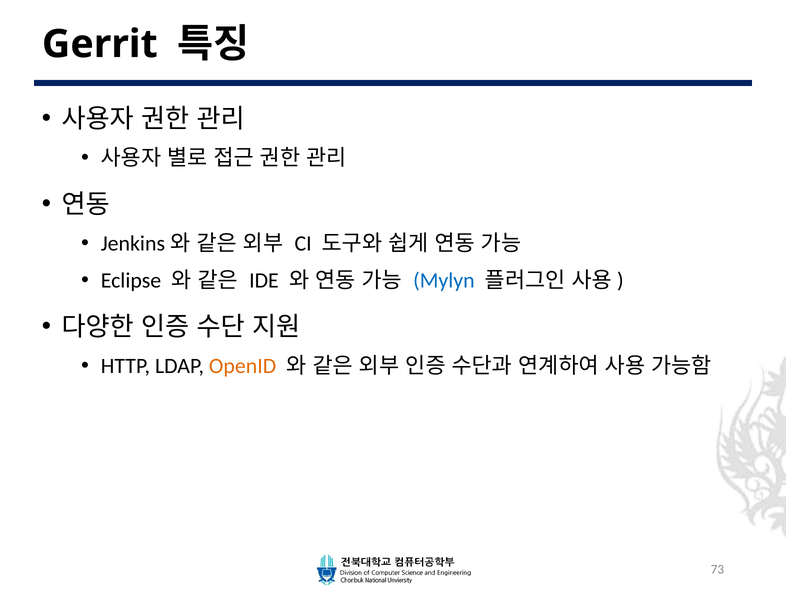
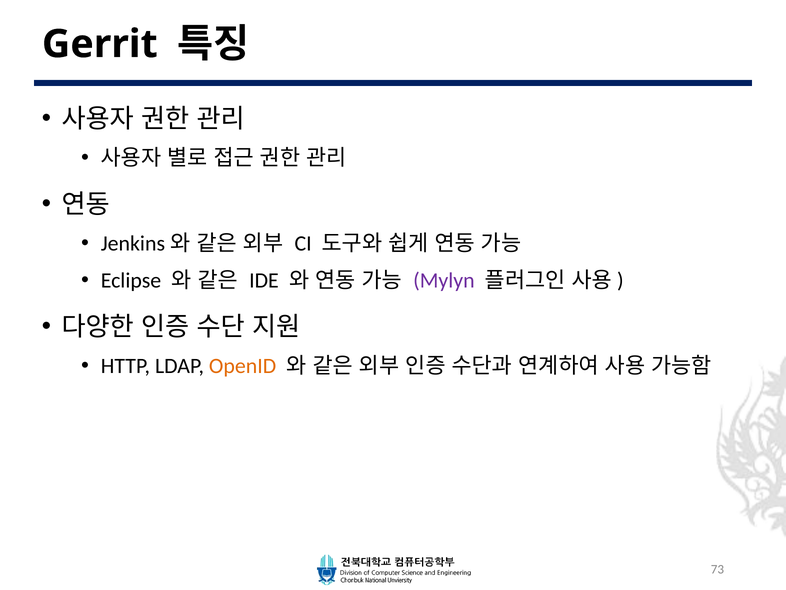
Mylyn colour: blue -> purple (444, 280)
